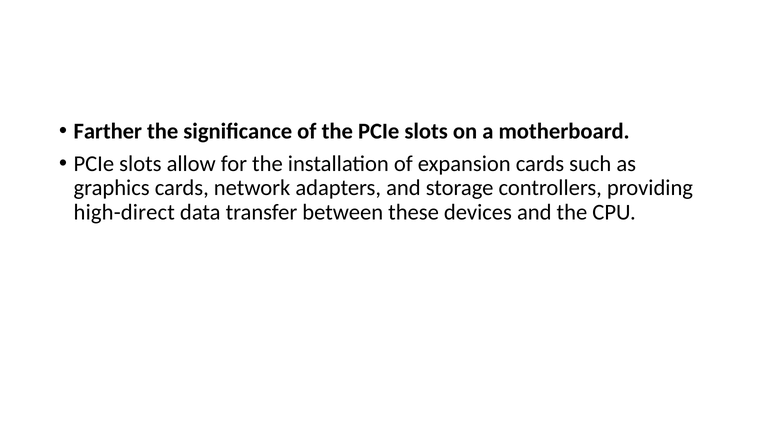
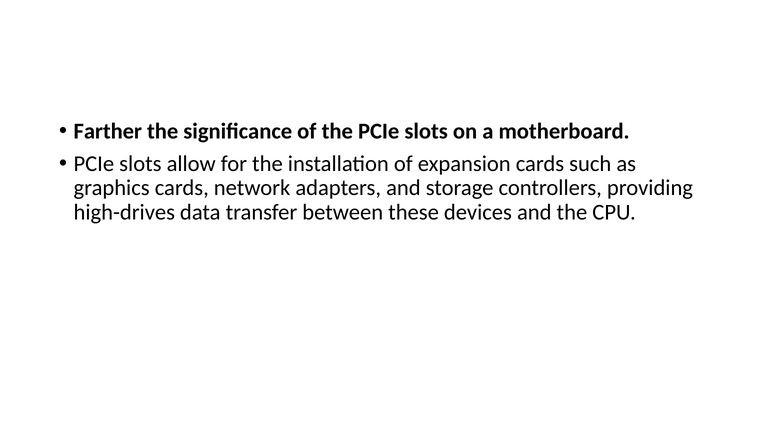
high-direct: high-direct -> high-drives (124, 212)
